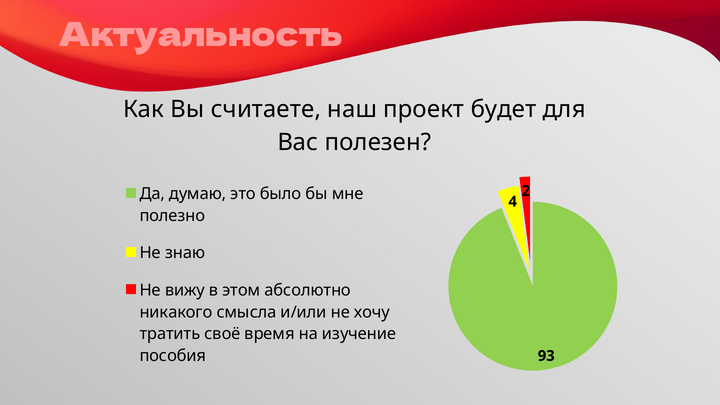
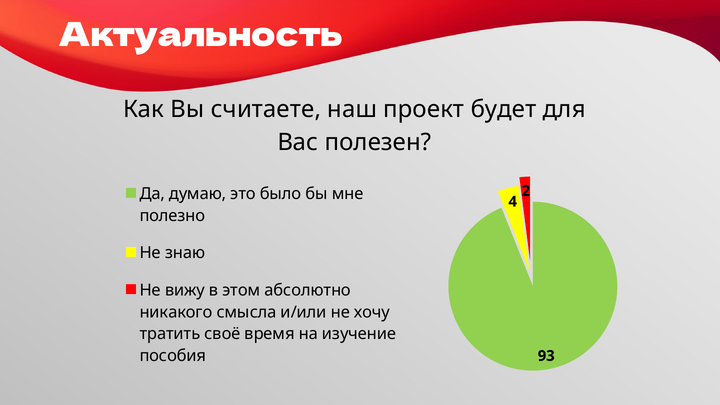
Актуальность colour: pink -> white (201, 36)
